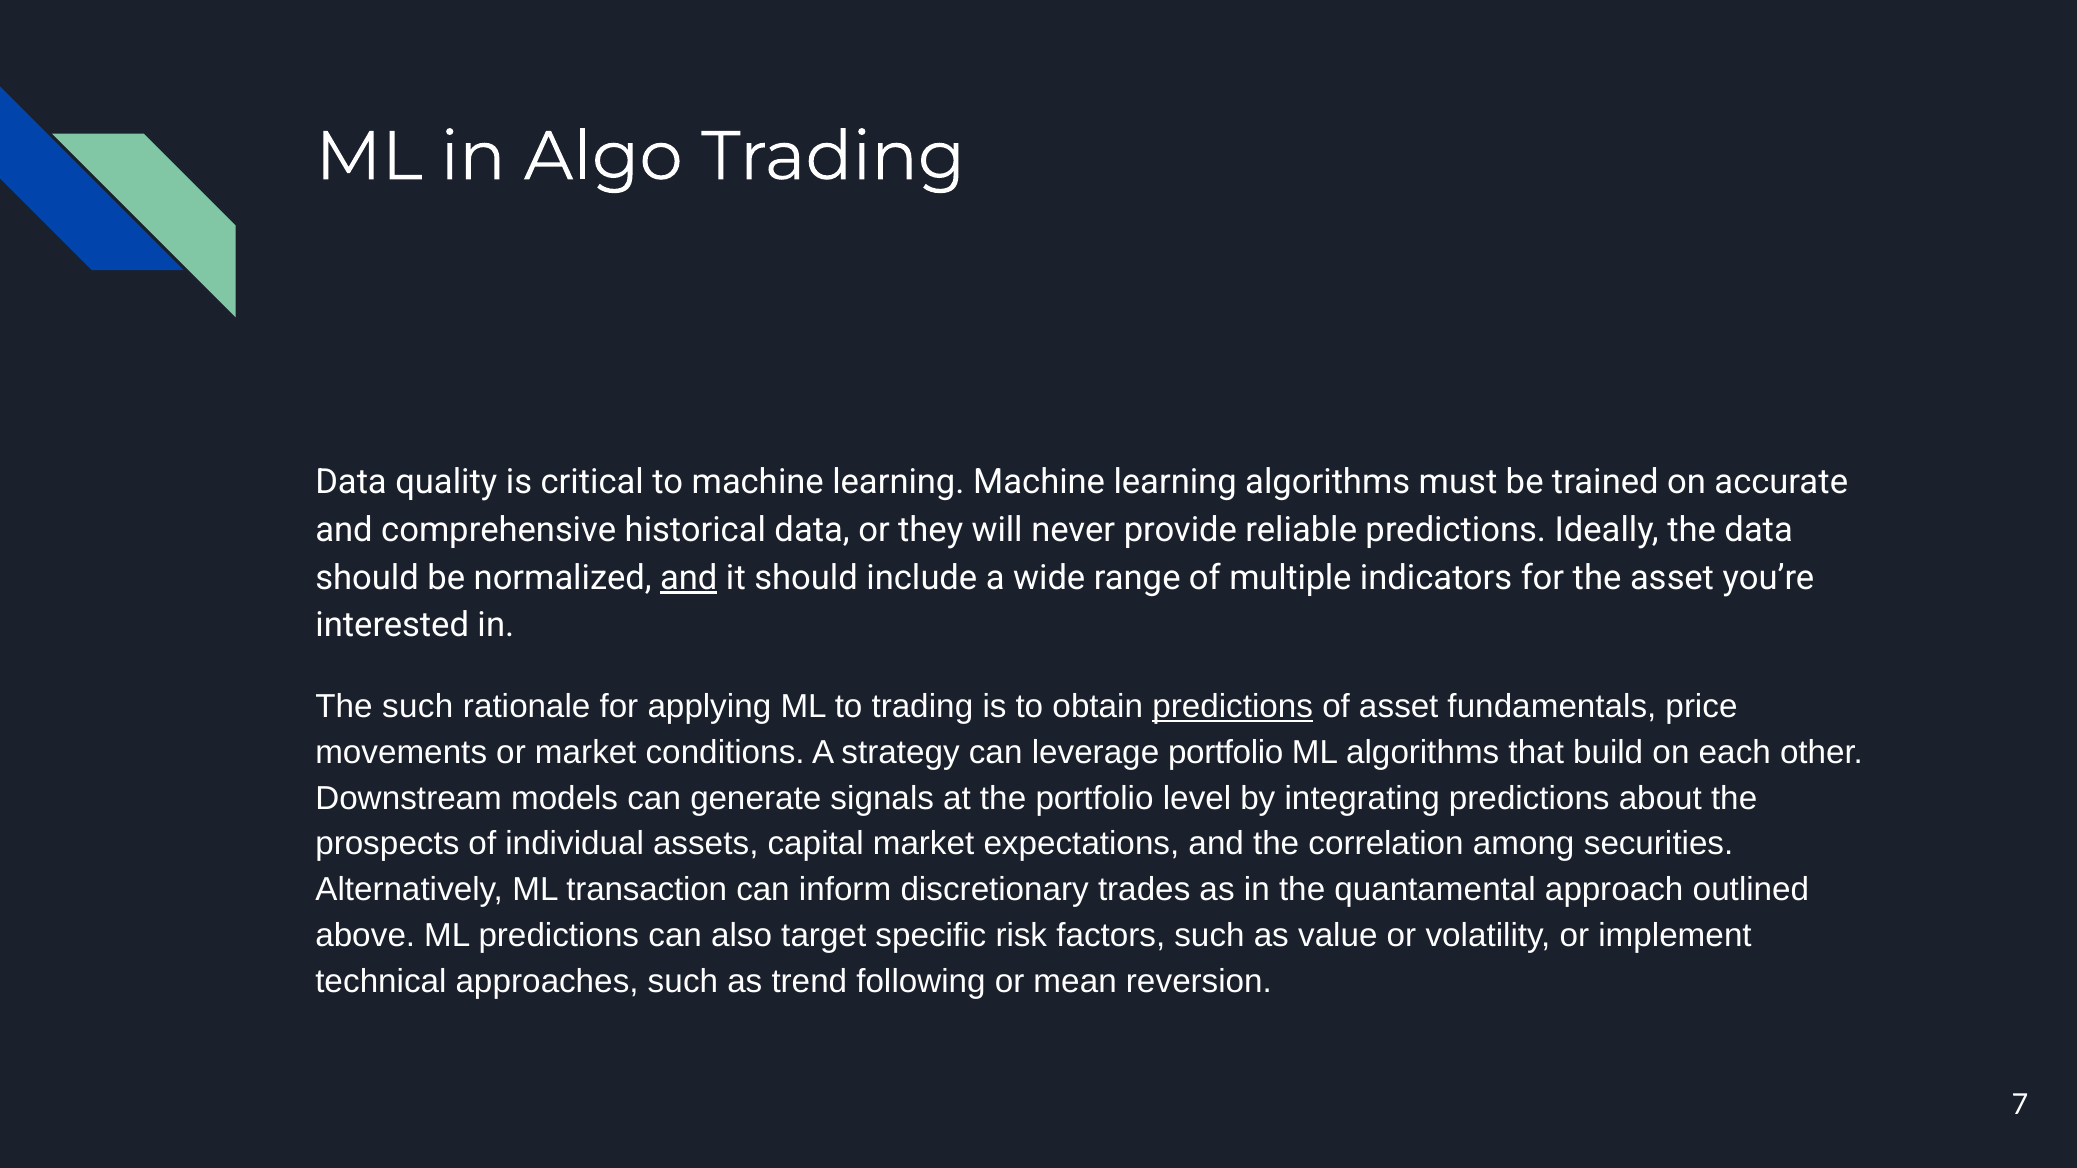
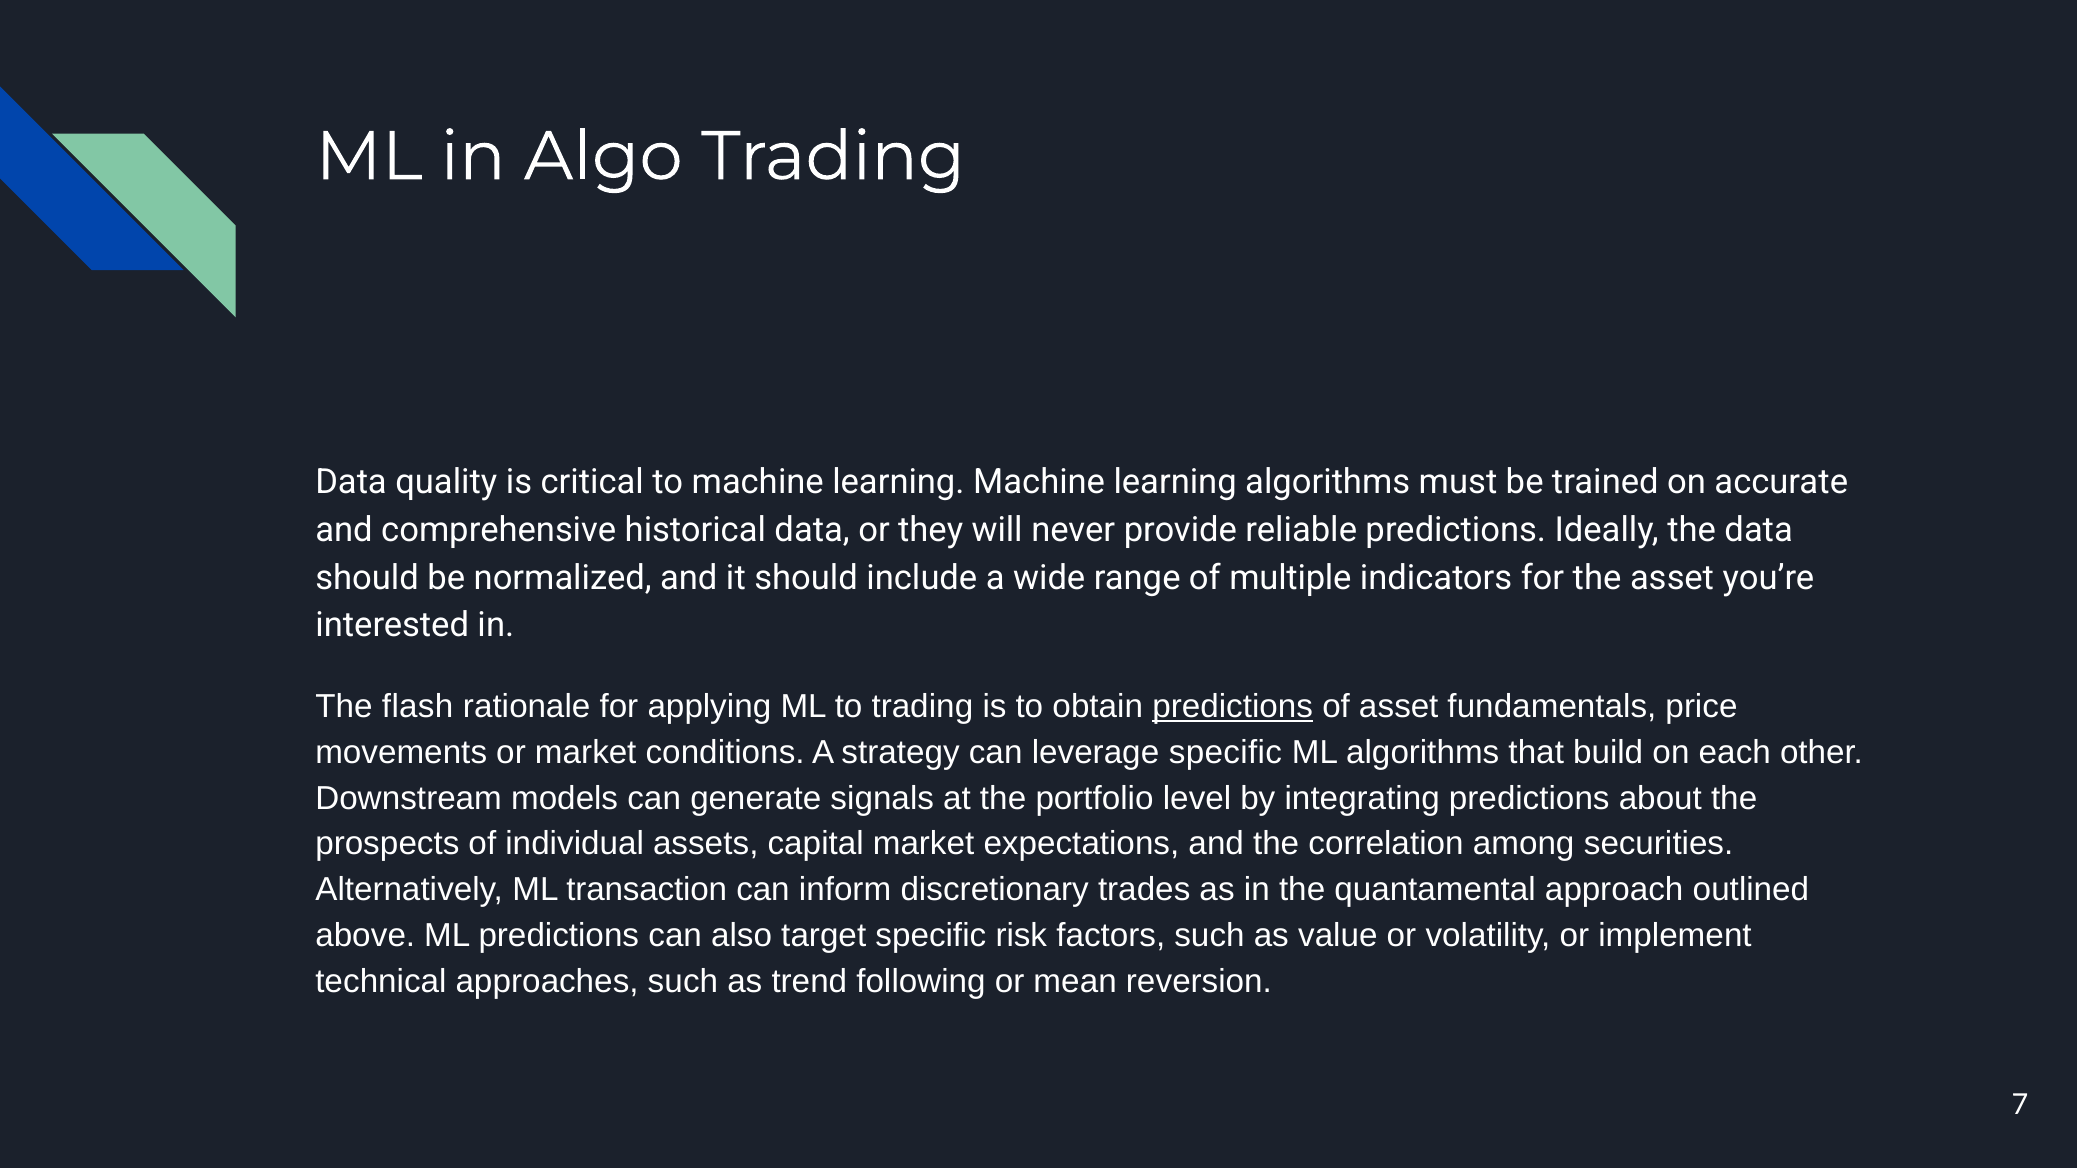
and underline: present -> none (689, 578)
The such: such -> flash (418, 707)
leverage portfolio: portfolio -> specific (1225, 753)
